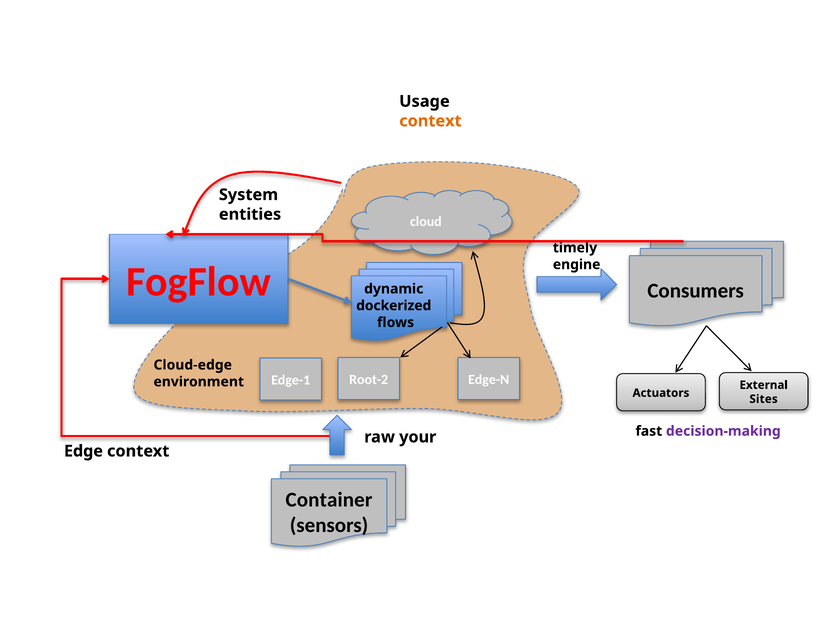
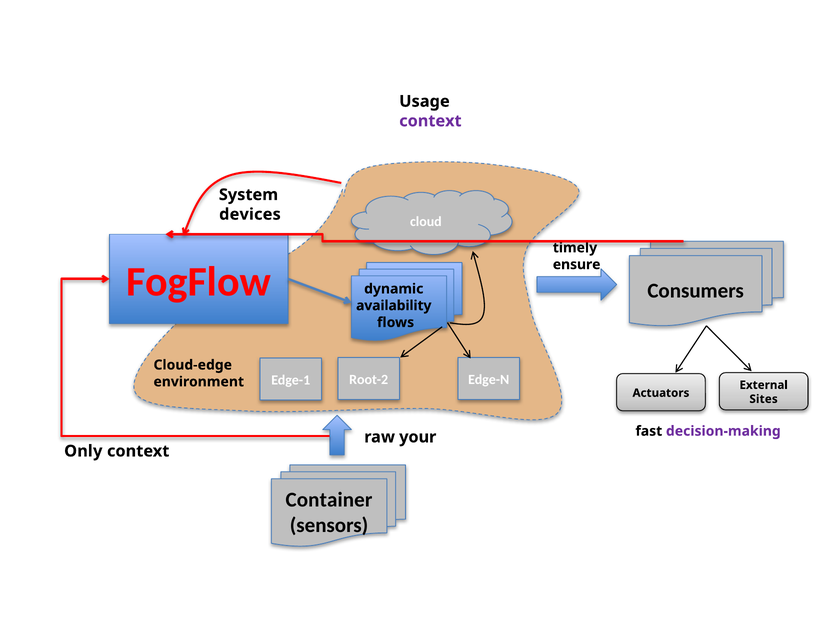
context colour: orange -> purple (430, 121)
entities: entities -> devices (250, 214)
engine: engine -> ensure (577, 265)
dockerized: dockerized -> availability (394, 306)
Edge: Edge -> Only (83, 451)
